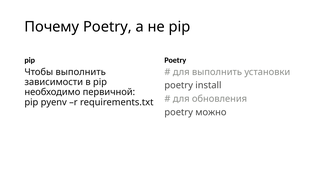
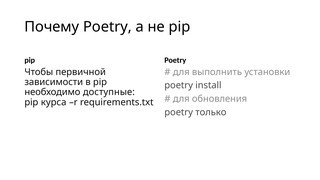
Чтобы выполнить: выполнить -> первичной (81, 72)
первичной: первичной -> доступные (109, 92)
pyenv: pyenv -> курса (54, 102)
можно: можно -> только (211, 112)
